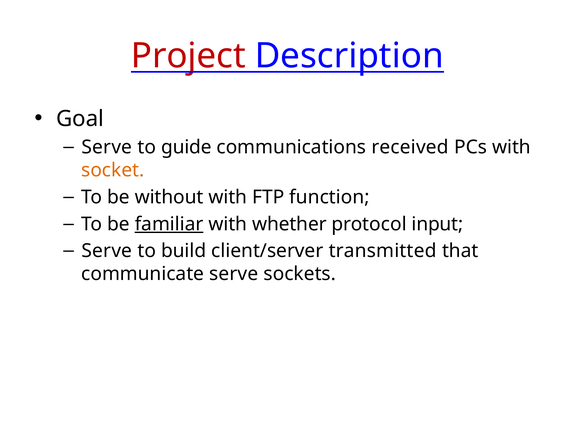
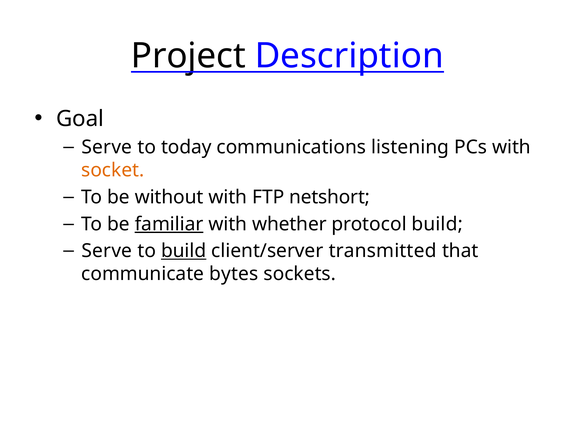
Project colour: red -> black (188, 56)
guide: guide -> today (186, 147)
received: received -> listening (410, 147)
function: function -> netshort (330, 197)
protocol input: input -> build (437, 224)
build underline: none -> present (184, 250)
communicate serve: serve -> bytes (234, 273)
